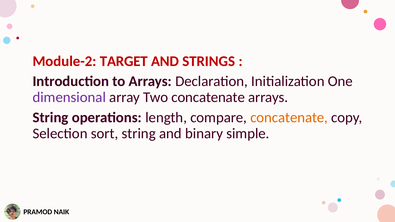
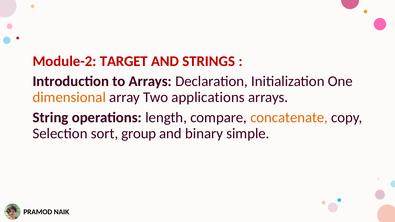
dimensional colour: purple -> orange (69, 97)
Two concatenate: concatenate -> applications (208, 97)
sort string: string -> group (139, 134)
